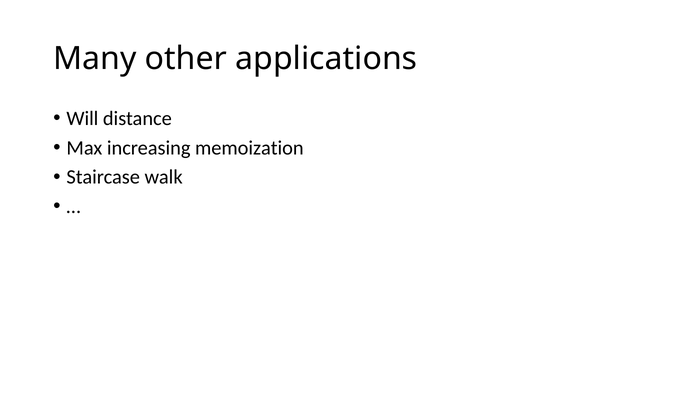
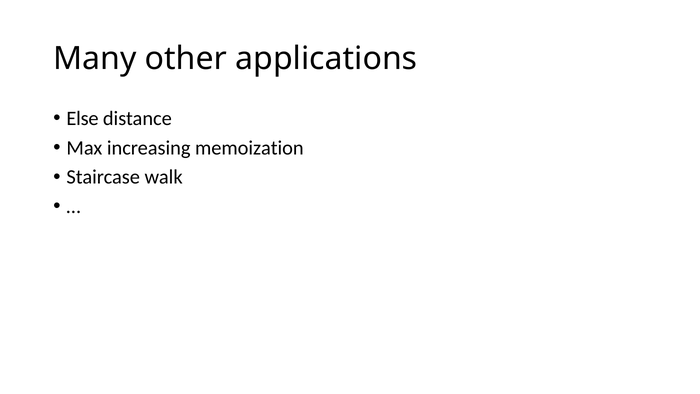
Will: Will -> Else (83, 118)
